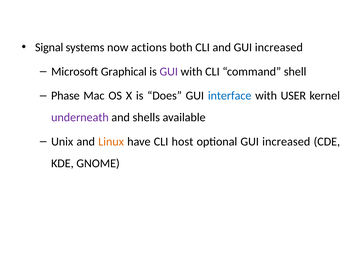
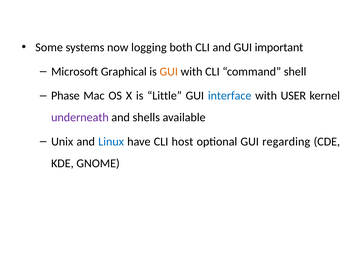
Signal: Signal -> Some (49, 47)
actions: actions -> logging (149, 47)
and GUI increased: increased -> important (279, 47)
GUI colour: purple -> orange (169, 71)
Does: Does -> Little (165, 96)
Linux colour: orange -> blue (111, 141)
optional GUI increased: increased -> regarding (286, 141)
